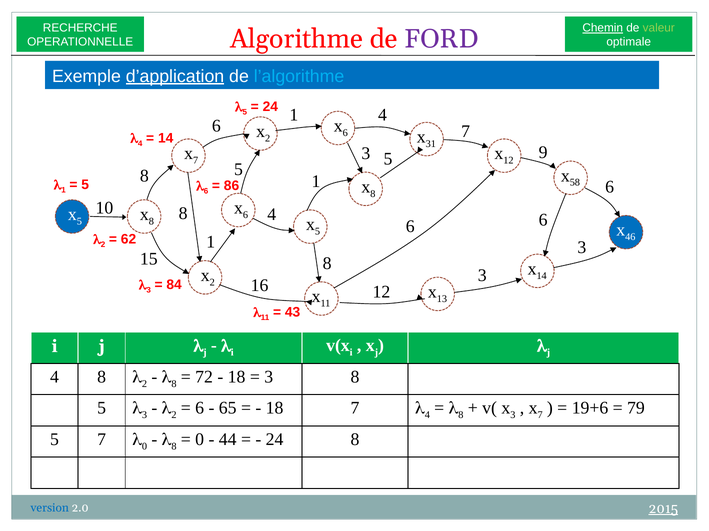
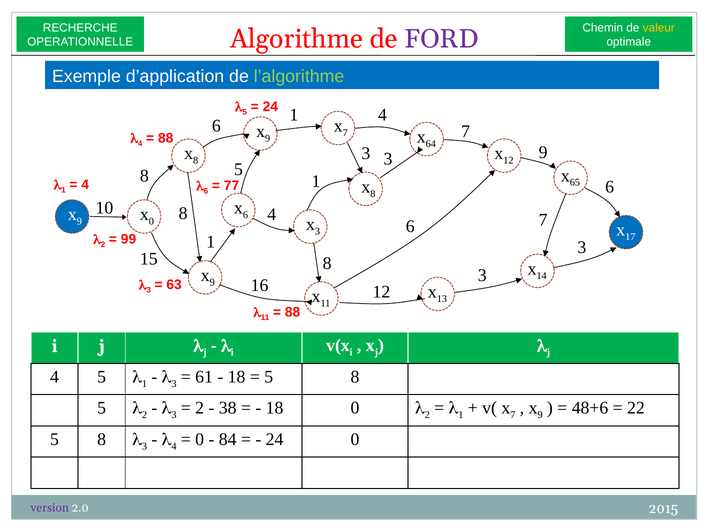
Chemin underline: present -> none (603, 28)
valeur colour: light green -> yellow (659, 28)
d’application underline: present -> none (175, 76)
l’algorithme colour: light blue -> light green (299, 76)
6: 6 -> 7 (345, 133)
31: 31 -> 64 (431, 144)
2: 2 -> 9 (268, 139)
14: 14 -> 88 (166, 138)
7: 7 -> 8 (196, 161)
5: 5 -> 3 (388, 159)
58: 58 -> 65 (575, 183)
5: 5 -> 4 (85, 185)
86: 86 -> 77 (232, 186)
5: 5 -> 9 (79, 222)
8: 8 -> 0 (151, 222)
5: 5 -> 3 (318, 232)
6 6: 6 -> 7 (543, 220)
46: 46 -> 17 (630, 237)
62: 62 -> 99 (129, 240)
2: 2 -> 9 (212, 283)
84: 84 -> 63 (174, 285)
43: 43 -> 88 (293, 313)
4 8: 8 -> 5 (102, 377)
2: 2 -> 1 (145, 384)
8: 8 -> 3 (174, 384)
72: 72 -> 61 (204, 377)
3: 3 -> 5 (269, 377)
3: 3 -> 2 (145, 416)
2: 2 -> 3 (174, 416)
6: 6 -> 2 (200, 409)
65: 65 -> 38 (228, 409)
18 7: 7 -> 0 (355, 409)
4: 4 -> 2 (427, 416)
8: 8 -> 1 (461, 416)
3: 3 -> 7 (513, 416)
7: 7 -> 9 (540, 416)
19+6: 19+6 -> 48+6 (590, 409)
79: 79 -> 22 (636, 409)
7: 7 -> 8 (102, 440)
0: 0 -> 3 (145, 447)
8: 8 -> 4 (174, 447)
44: 44 -> 84 (228, 440)
24 8: 8 -> 0 (355, 440)
version colour: blue -> purple (50, 508)
2015 underline: present -> none (663, 509)
